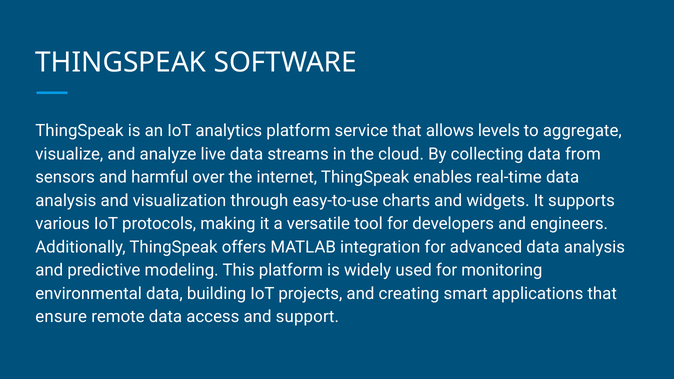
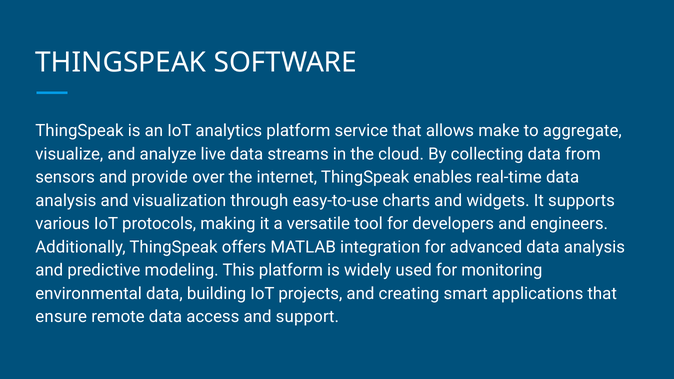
levels: levels -> make (499, 131)
harmful: harmful -> provide (160, 177)
